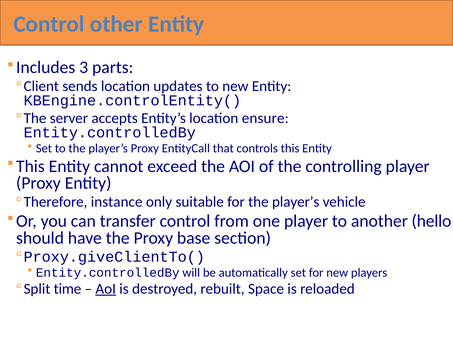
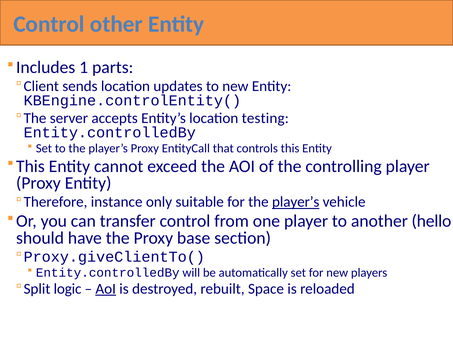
3: 3 -> 1 (84, 68)
ensure: ensure -> testing (265, 118)
player’s underline: none -> present (296, 202)
time: time -> logic (68, 289)
